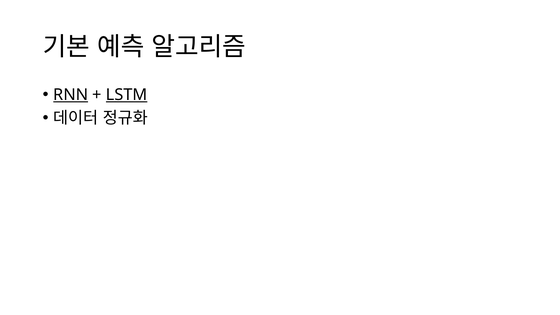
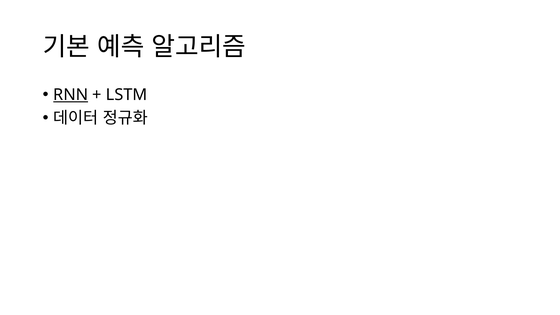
LSTM underline: present -> none (127, 95)
